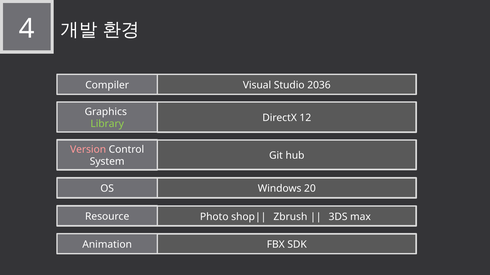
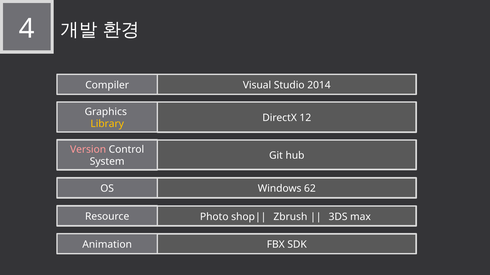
2036: 2036 -> 2014 (319, 85)
Library colour: light green -> yellow (107, 124)
20: 20 -> 62 (310, 189)
